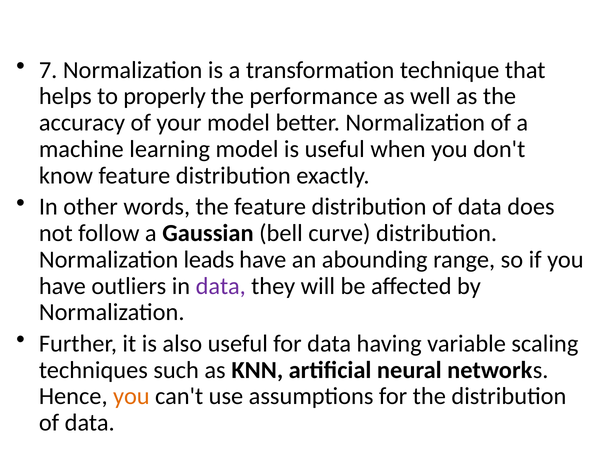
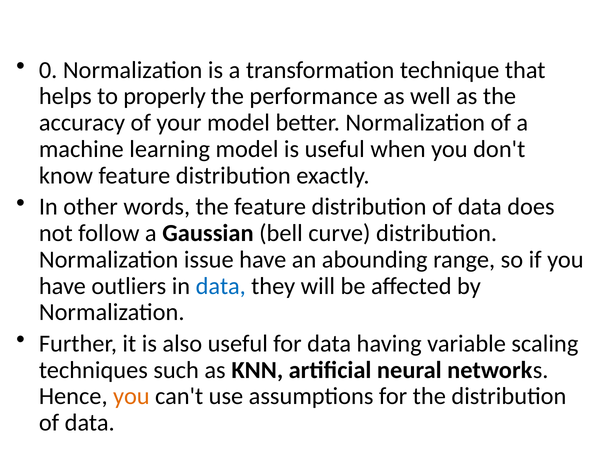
7: 7 -> 0 (48, 70)
leads: leads -> issue (209, 259)
data colour: purple -> blue (221, 286)
